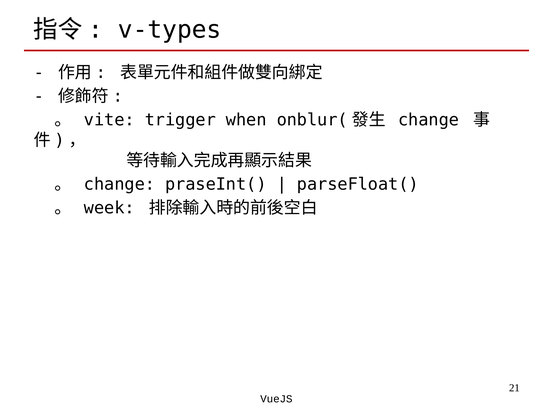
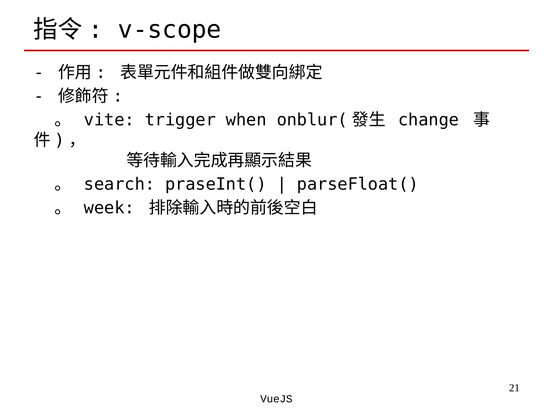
v-types: v-types -> v-scope (170, 30)
change: change -> search (119, 184)
